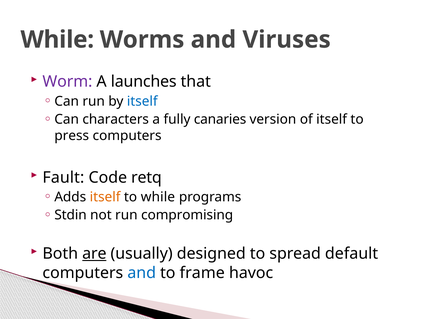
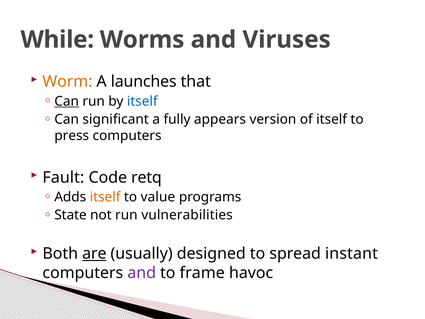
Worm colour: purple -> orange (67, 82)
Can underline: none -> present (67, 101)
characters: characters -> significant (116, 119)
canaries: canaries -> appears (220, 119)
to while: while -> value (158, 197)
Stdin: Stdin -> State (70, 215)
compromising: compromising -> vulnerabilities (187, 215)
default: default -> instant (351, 253)
and colour: blue -> purple (142, 273)
